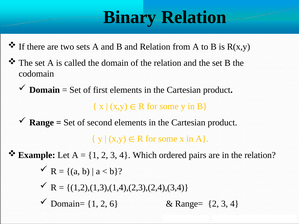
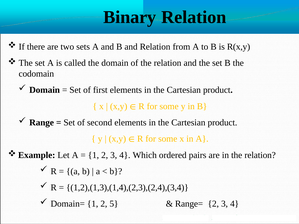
6: 6 -> 5 (114, 204)
